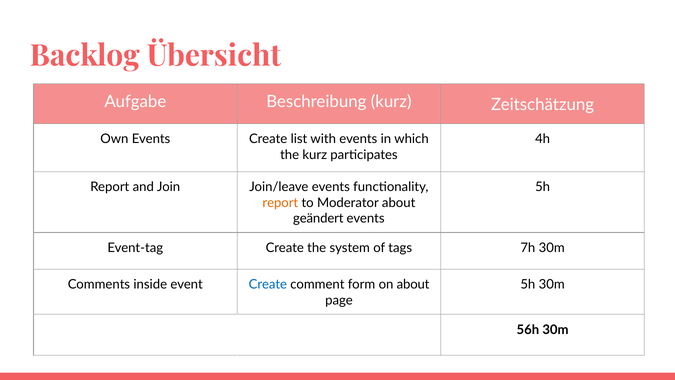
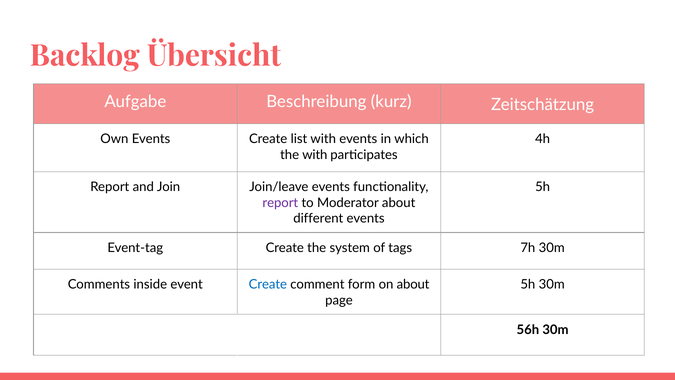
the kurz: kurz -> with (315, 155)
report colour: orange -> purple (280, 203)
geändert: geändert -> different (318, 218)
